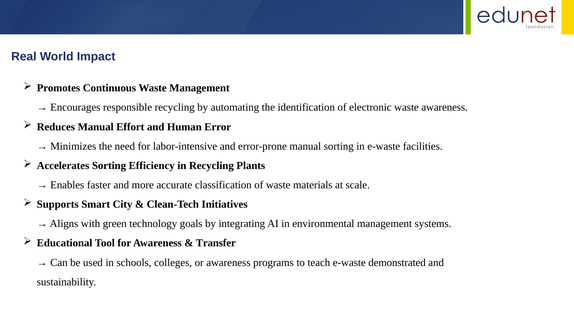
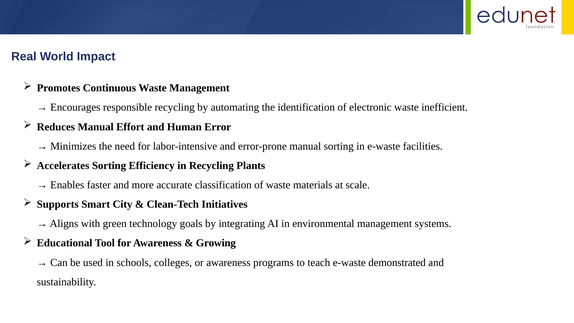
waste awareness: awareness -> inefficient (445, 107)
Transfer: Transfer -> Growing (216, 243)
